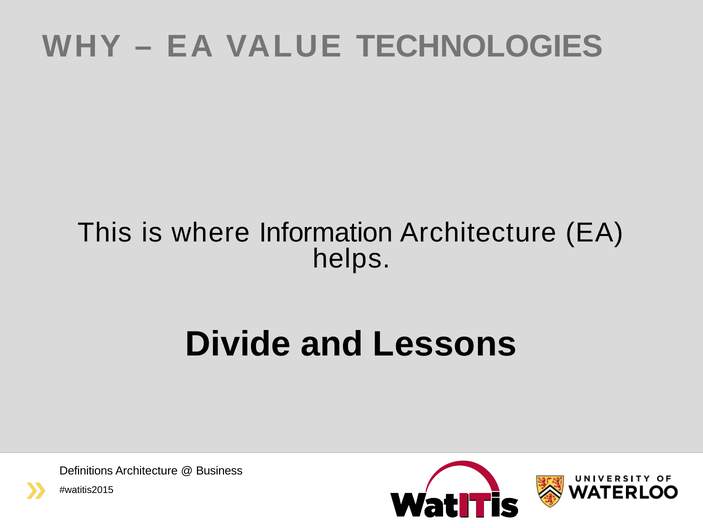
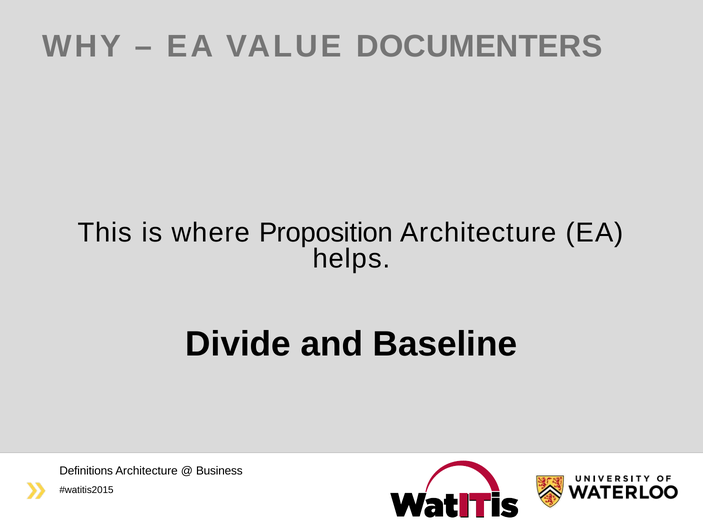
TECHNOLOGIES: TECHNOLOGIES -> DOCUMENTERS (479, 47)
Information: Information -> Proposition (326, 232)
Lessons: Lessons -> Baseline (445, 344)
